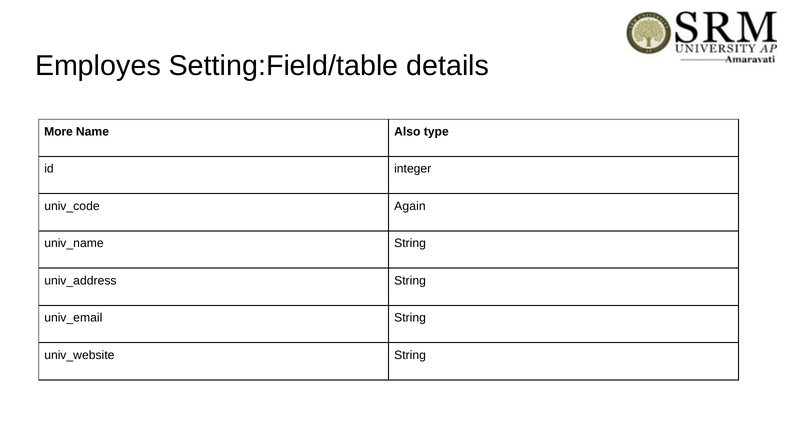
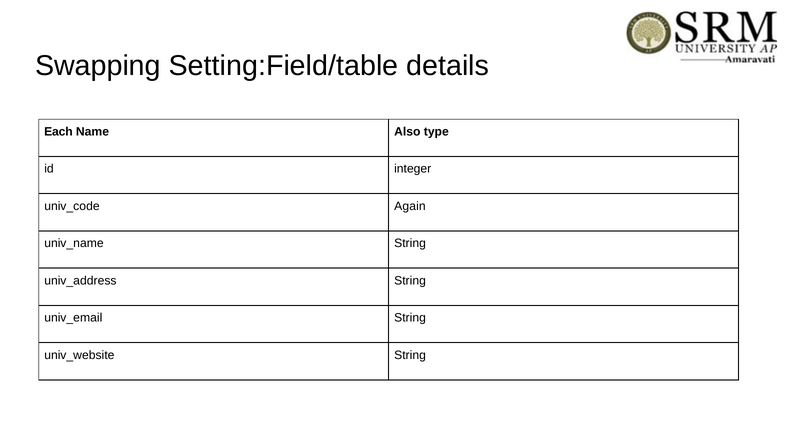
Employes: Employes -> Swapping (98, 66)
More: More -> Each (58, 132)
